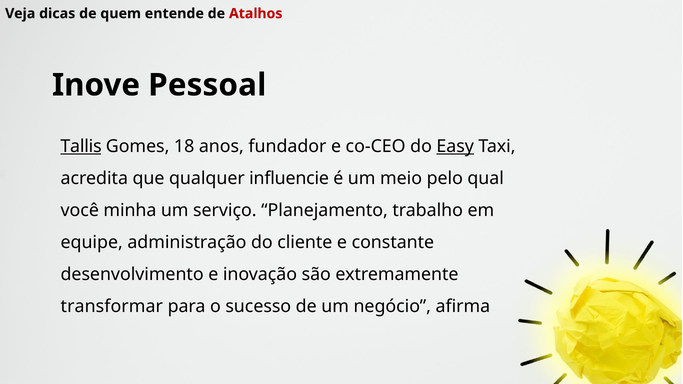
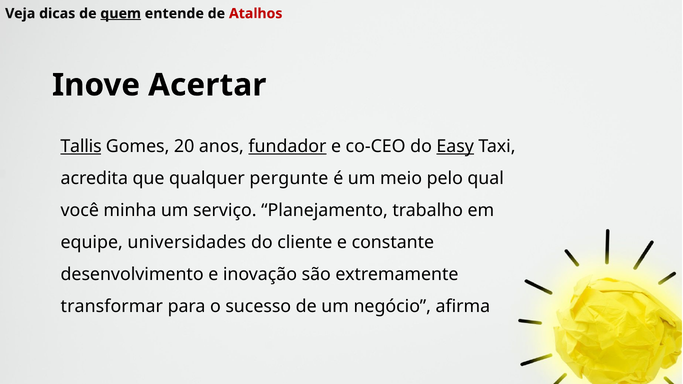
quem underline: none -> present (121, 14)
Pessoal: Pessoal -> Acertar (207, 85)
18: 18 -> 20 (184, 147)
fundador underline: none -> present (287, 147)
influencie: influencie -> pergunte (289, 179)
administração: administração -> universidades (187, 243)
